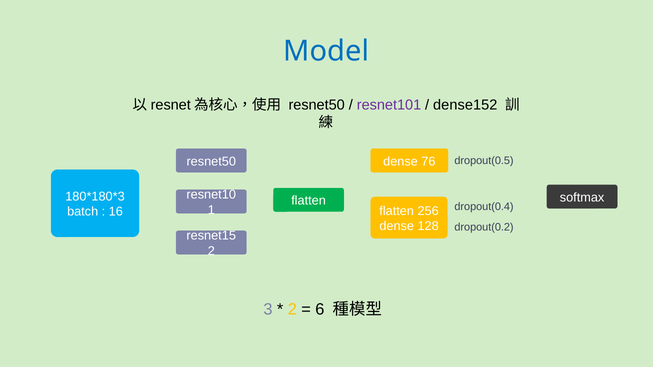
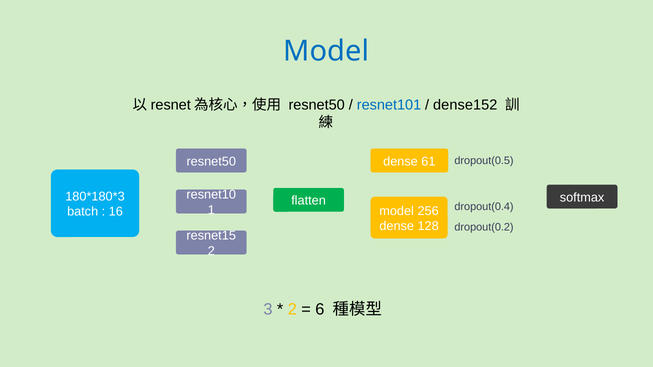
resnet101 colour: purple -> blue (389, 105)
76: 76 -> 61 (428, 162)
flatten: flatten -> model (397, 211)
